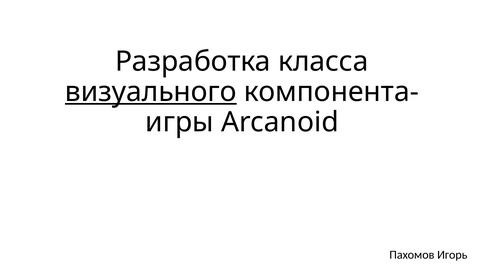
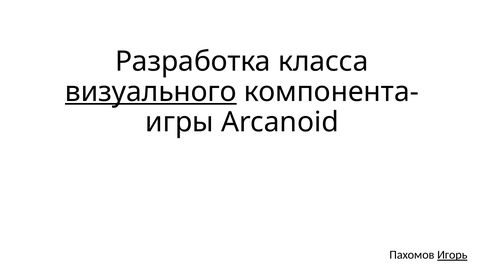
Игорь underline: none -> present (452, 255)
